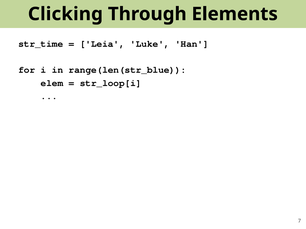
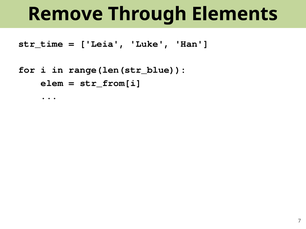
Clicking: Clicking -> Remove (65, 14)
str_loop[i: str_loop[i -> str_from[i (111, 83)
